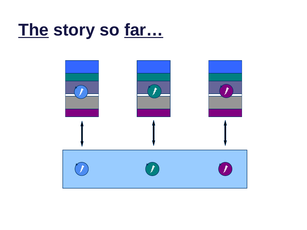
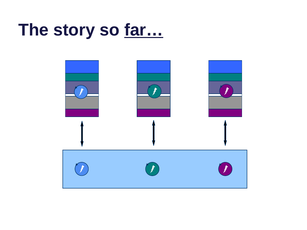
The underline: present -> none (34, 30)
